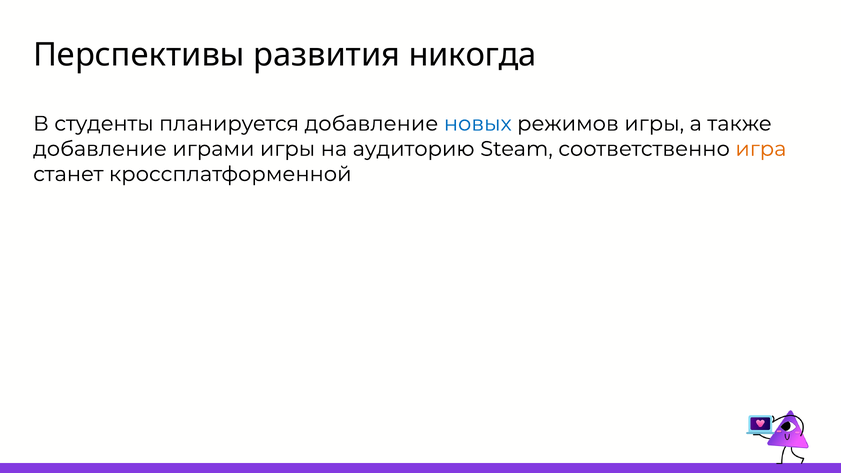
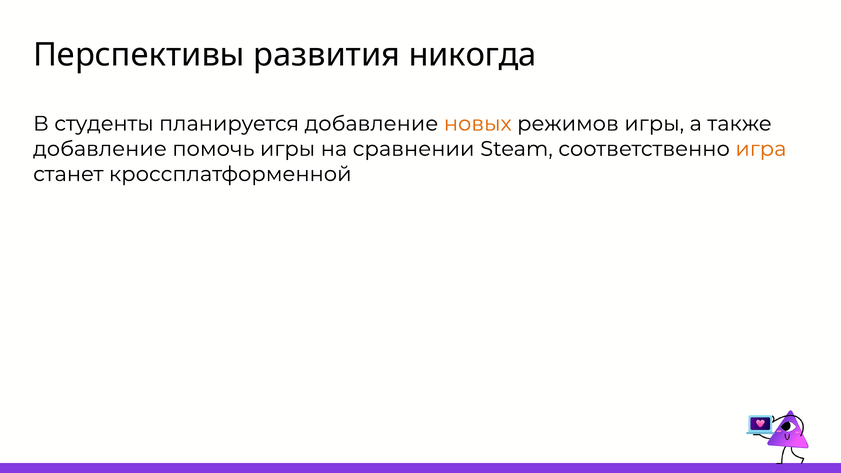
новых colour: blue -> orange (478, 124)
играми: играми -> помочь (213, 149)
аудиторию: аудиторию -> сравнении (414, 149)
